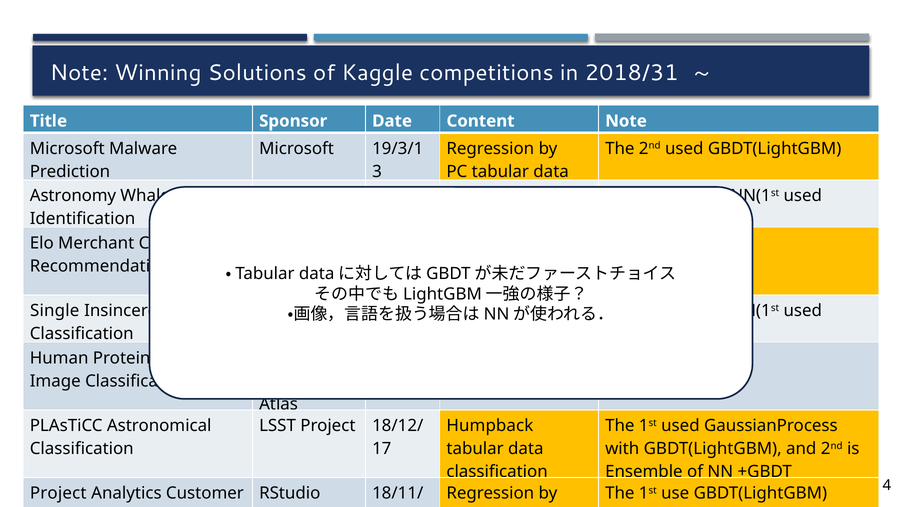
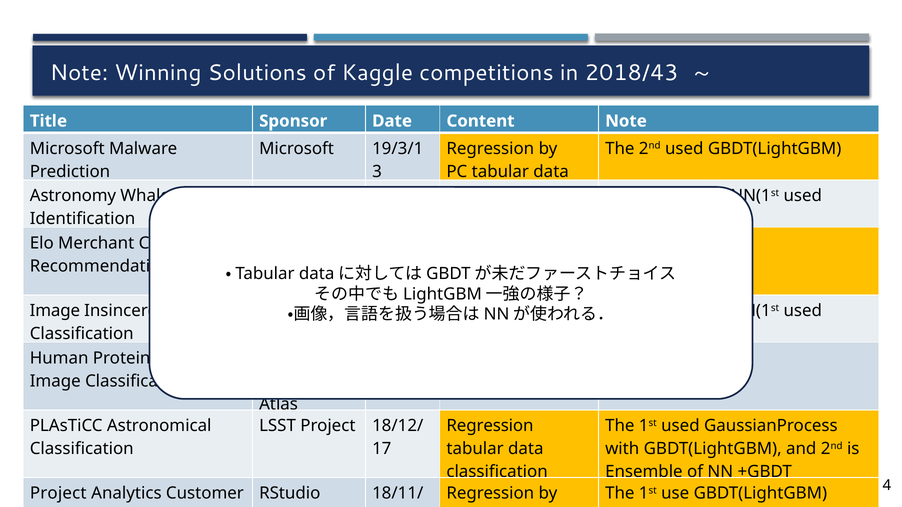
2018/31: 2018/31 -> 2018/43 (632, 73)
Single: Single -> Image (55, 311)
Humpback: Humpback -> Regression (490, 426)
